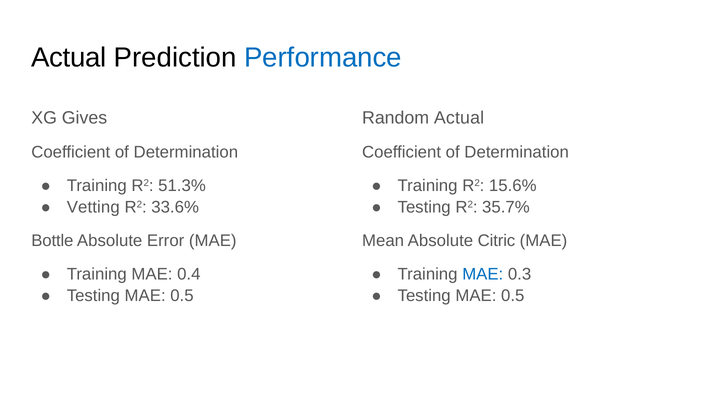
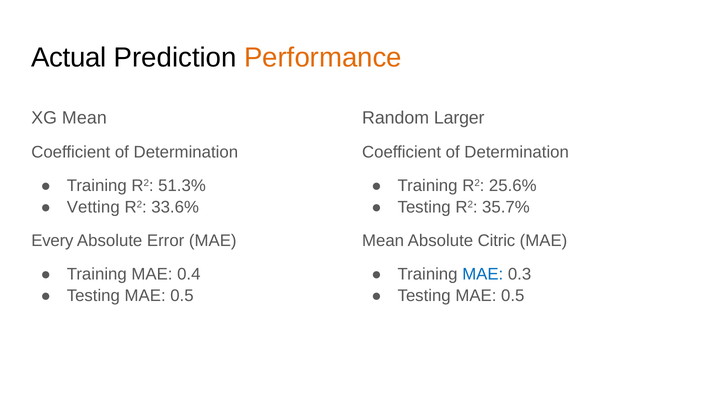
Performance colour: blue -> orange (323, 57)
XG Gives: Gives -> Mean (84, 118)
Random Actual: Actual -> Larger (459, 118)
15.6%: 15.6% -> 25.6% (513, 185)
Bottle: Bottle -> Every (52, 240)
